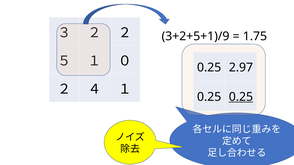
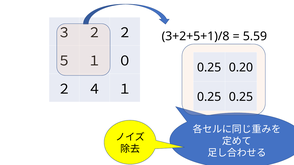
3+2+5+1)/9: 3+2+5+1)/9 -> 3+2+5+1)/8 (196, 36)
1.75: 1.75 -> 5.59 (255, 36)
2.97: 2.97 -> 0.20 (241, 68)
0.25 underline: present -> none (241, 97)
